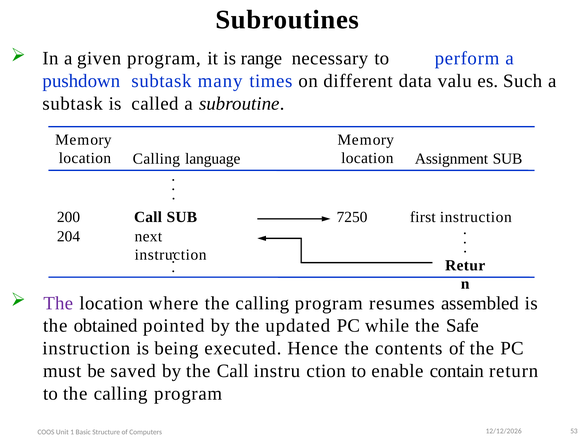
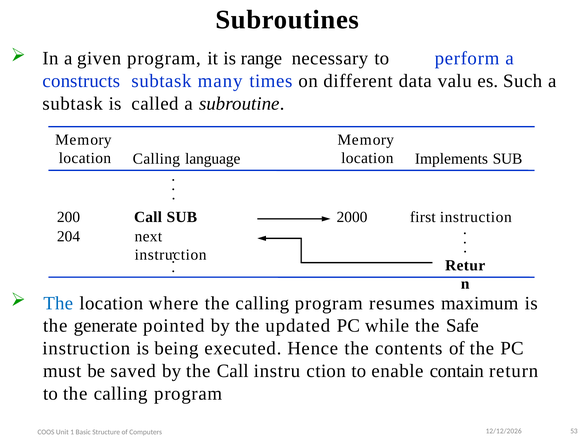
pushdown: pushdown -> constructs (81, 81)
Assignment: Assignment -> Implements (451, 159)
7250: 7250 -> 2000 (352, 217)
The colour: purple -> blue (58, 303)
assembled: assembled -> maximum (480, 303)
obtained: obtained -> generate (106, 326)
